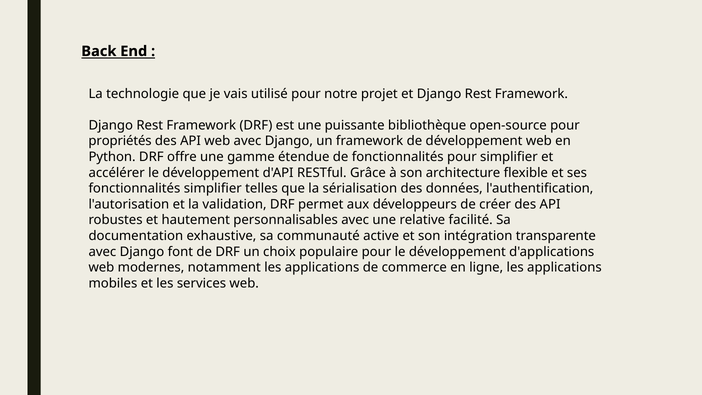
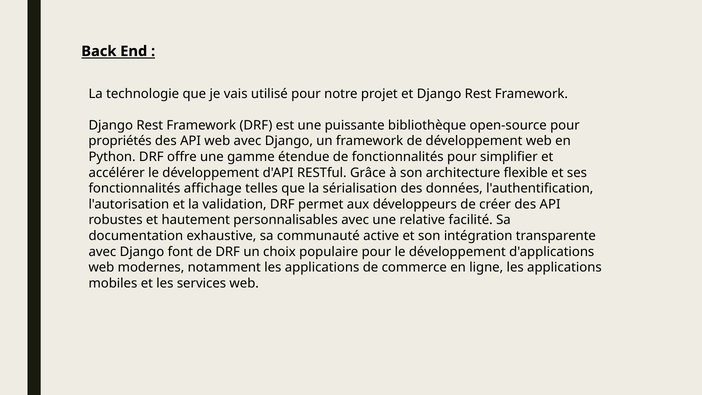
fonctionnalités simplifier: simplifier -> affichage (213, 188)
